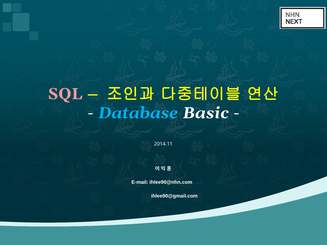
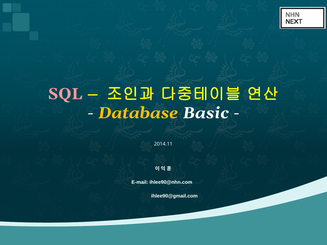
Database colour: light blue -> yellow (138, 113)
